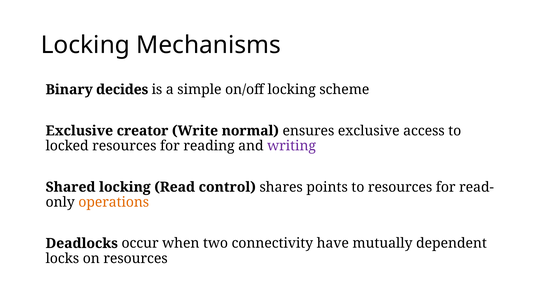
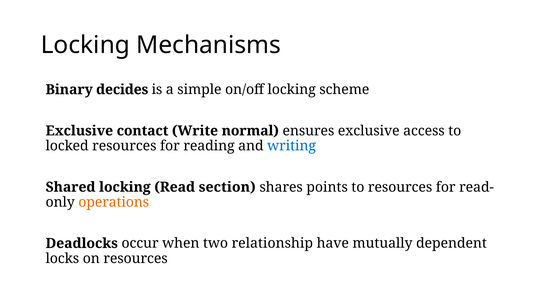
creator: creator -> contact (143, 131)
writing colour: purple -> blue (292, 146)
control: control -> section (227, 187)
connectivity: connectivity -> relationship (272, 243)
